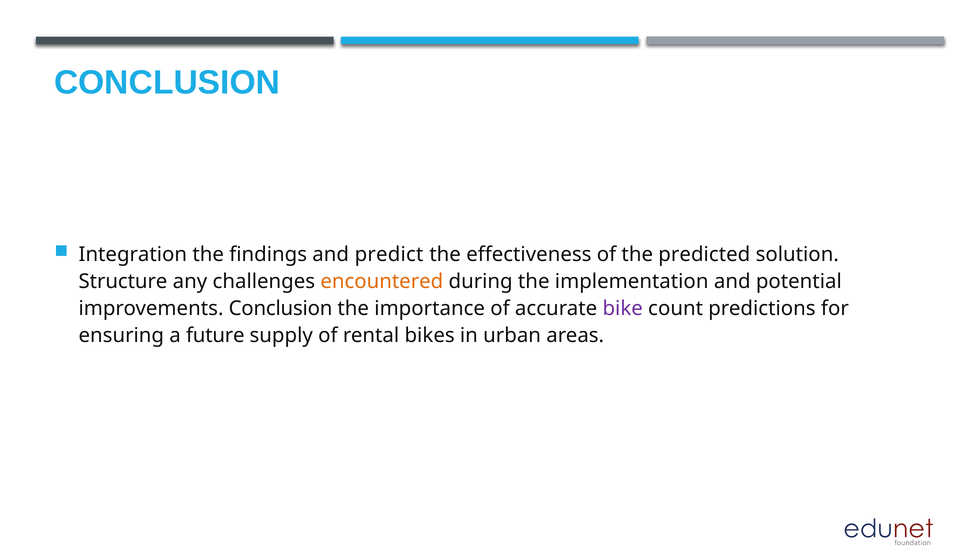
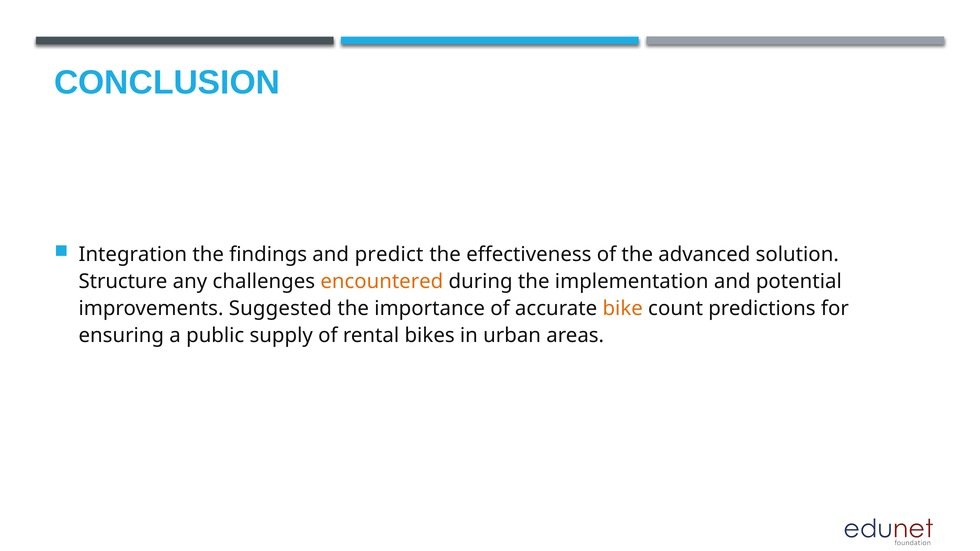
predicted: predicted -> advanced (704, 255)
improvements Conclusion: Conclusion -> Suggested (280, 309)
bike colour: purple -> orange (623, 309)
future: future -> public (215, 336)
